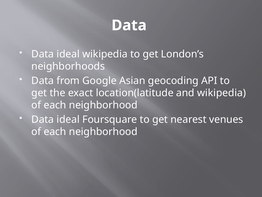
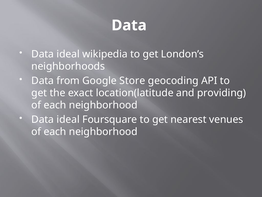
Asian: Asian -> Store (132, 80)
and wikipedia: wikipedia -> providing (222, 93)
